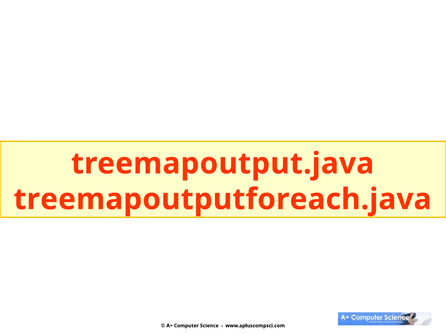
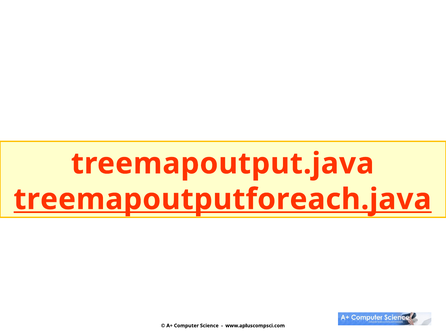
treemapoutputforeach.java underline: none -> present (222, 199)
